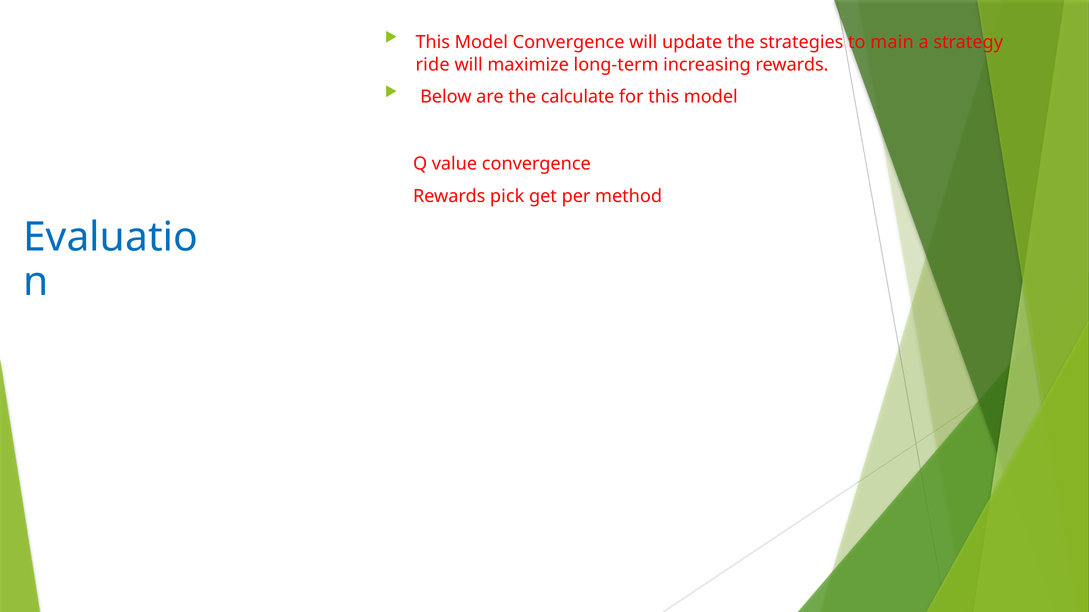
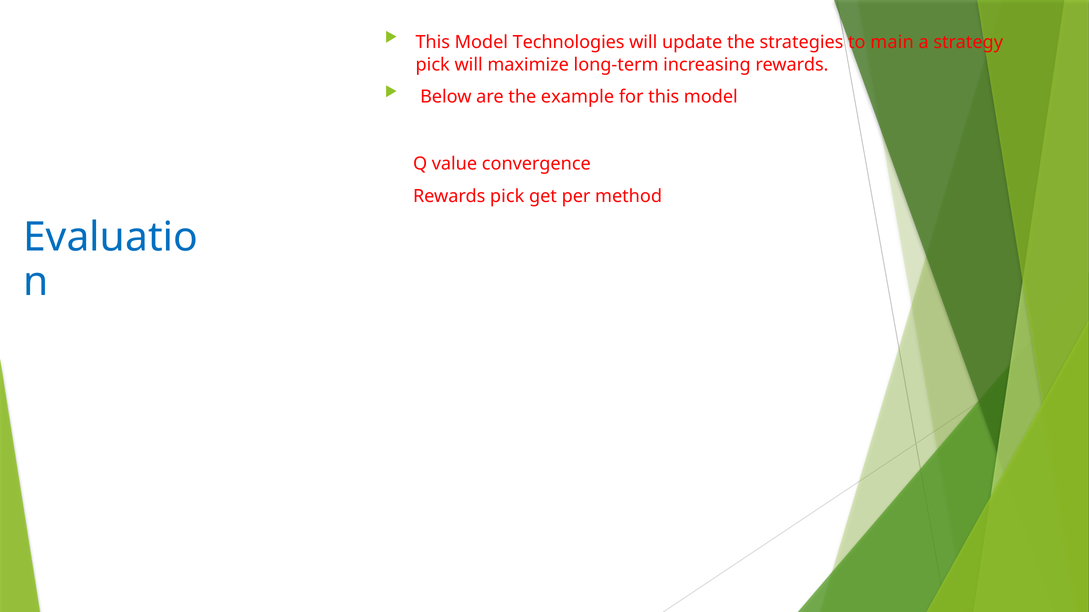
Model Convergence: Convergence -> Technologies (569, 42)
ride: ride -> pick (433, 65)
calculate: calculate -> example (578, 97)
